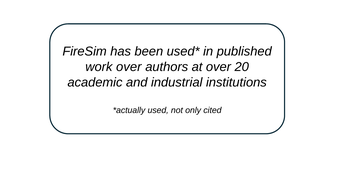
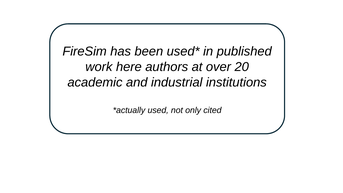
work over: over -> here (129, 67)
